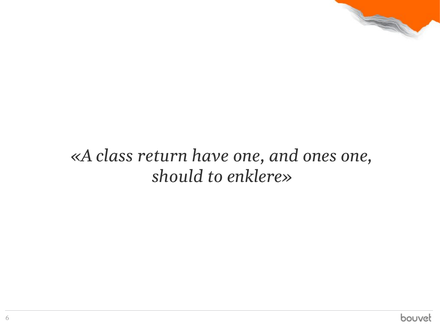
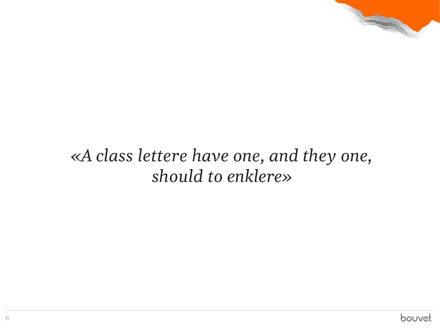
return: return -> lettere (163, 156)
ones: ones -> they (320, 156)
